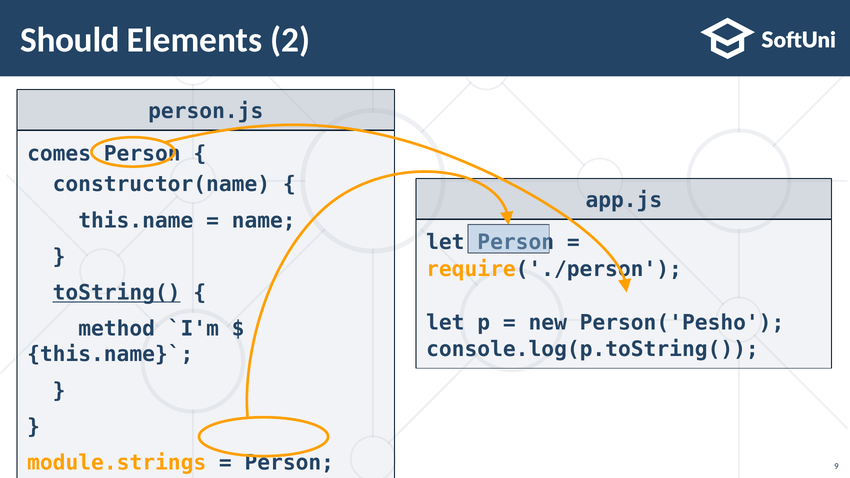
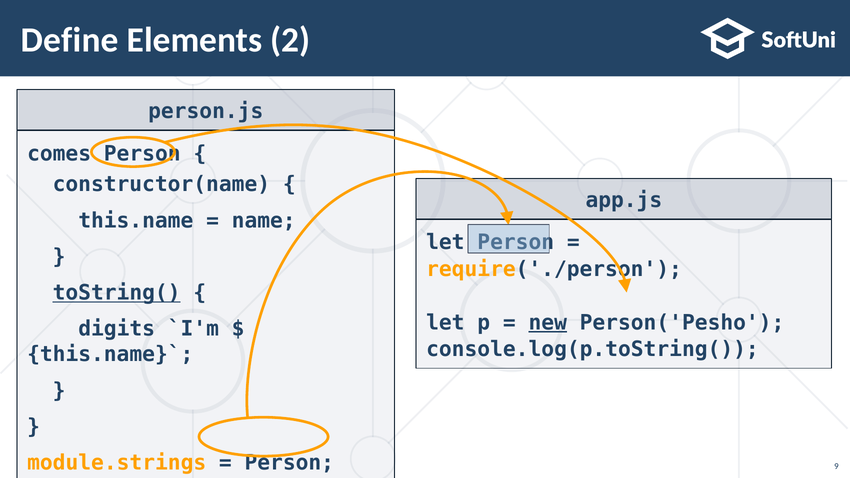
Should: Should -> Define (70, 40)
new underline: none -> present (548, 323)
method: method -> digits (117, 329)
